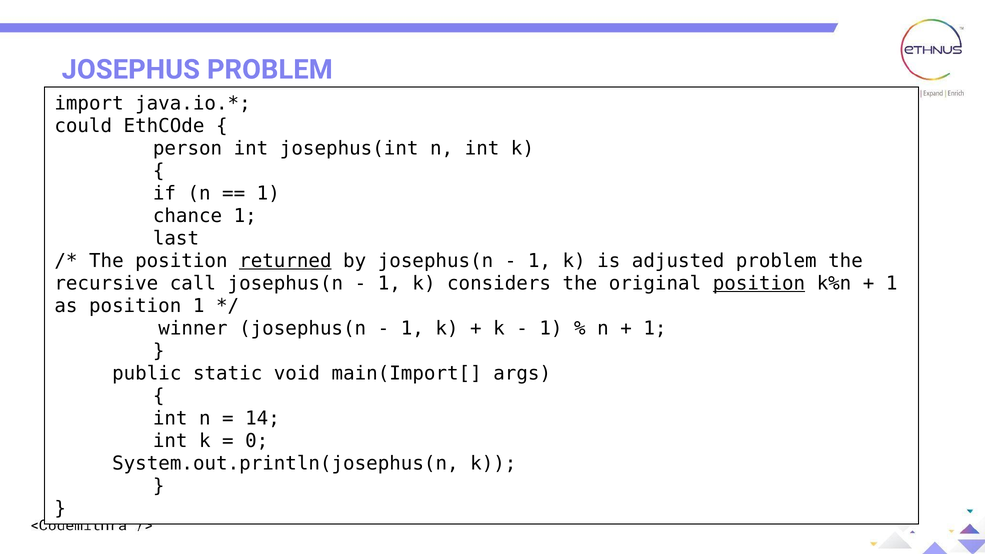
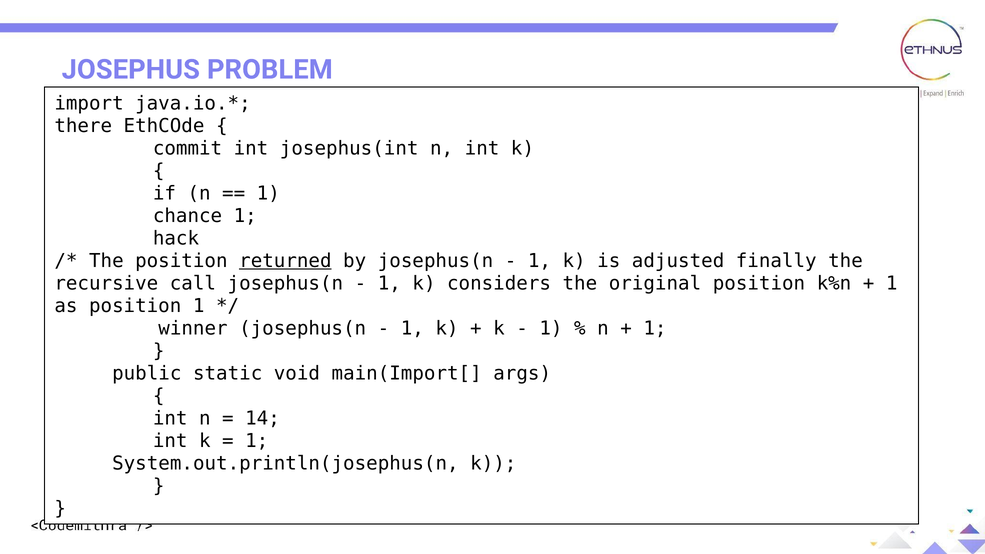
could: could -> there (83, 126)
person: person -> commit (188, 148)
last: last -> hack (176, 238)
adjusted problem: problem -> finally (776, 261)
position underline: present -> none (759, 283)
0: 0 -> 1 (257, 441)
